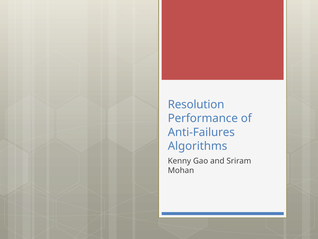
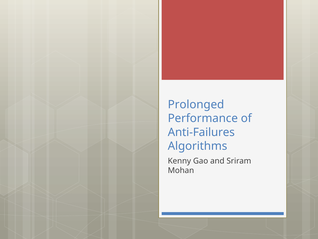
Resolution: Resolution -> Prolonged (196, 104)
